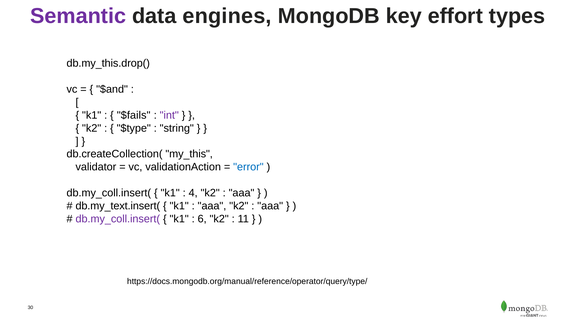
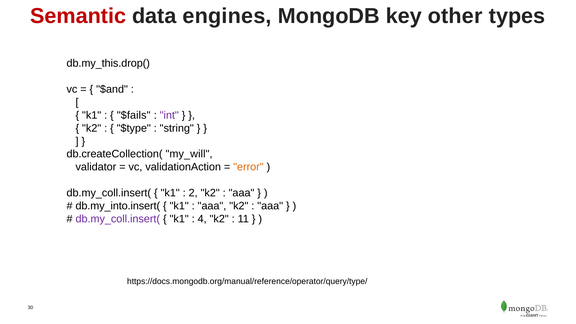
Semantic colour: purple -> red (78, 16)
effort: effort -> other (455, 16)
my_this: my_this -> my_will (189, 154)
error colour: blue -> orange (248, 167)
4: 4 -> 2 (193, 193)
db.my_text.insert(: db.my_text.insert( -> db.my_into.insert( (118, 206)
6: 6 -> 4 (202, 219)
